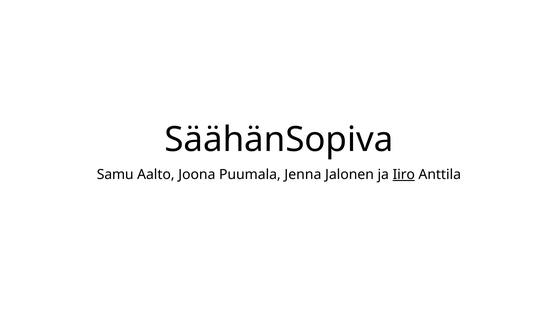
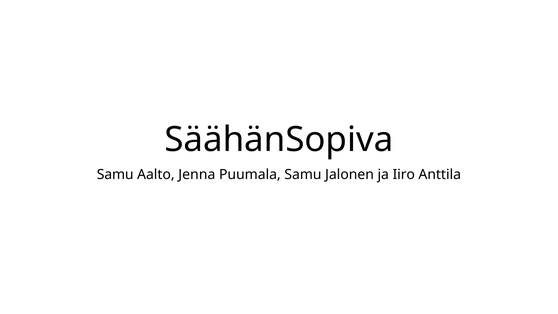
Joona: Joona -> Jenna (197, 174)
Puumala Jenna: Jenna -> Samu (303, 174)
Iiro underline: present -> none (404, 174)
